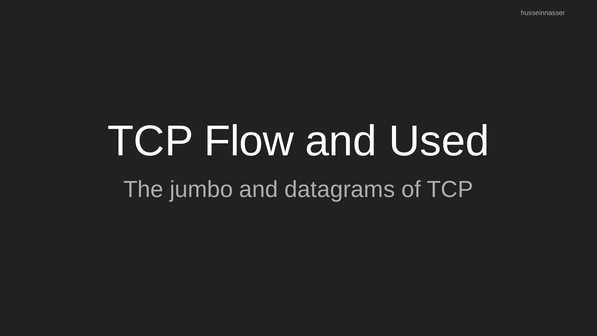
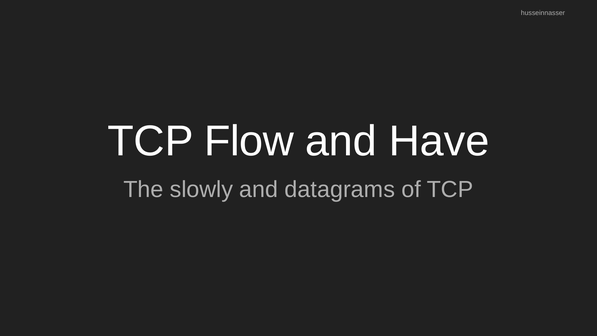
Used: Used -> Have (439, 141)
jumbo: jumbo -> slowly (201, 189)
